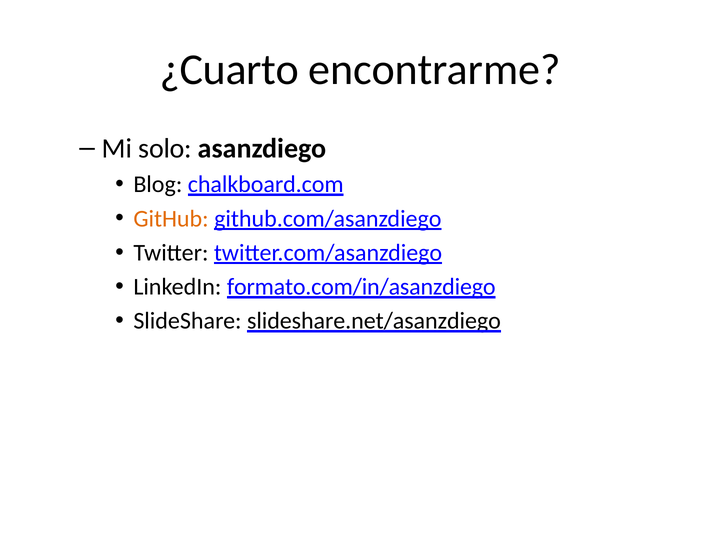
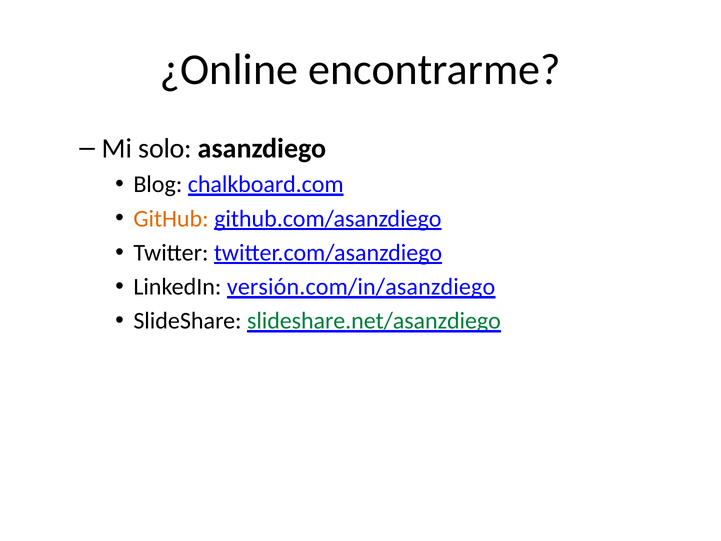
¿Cuarto: ¿Cuarto -> ¿Online (229, 70)
formato.com/in/asanzdiego: formato.com/in/asanzdiego -> versión.com/in/asanzdiego (361, 287)
slideshare.net/asanzdiego colour: black -> green (374, 321)
